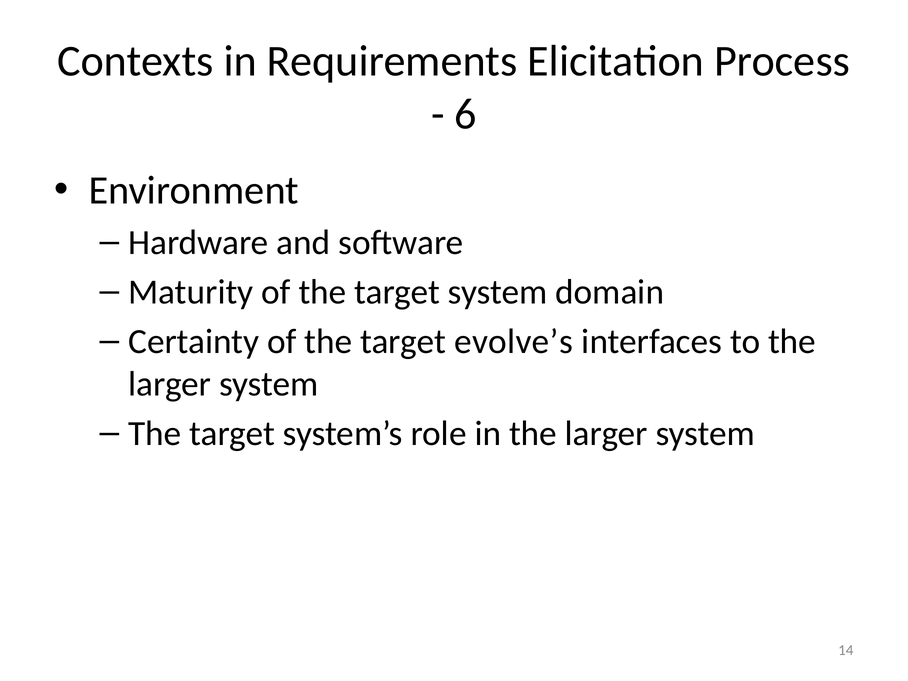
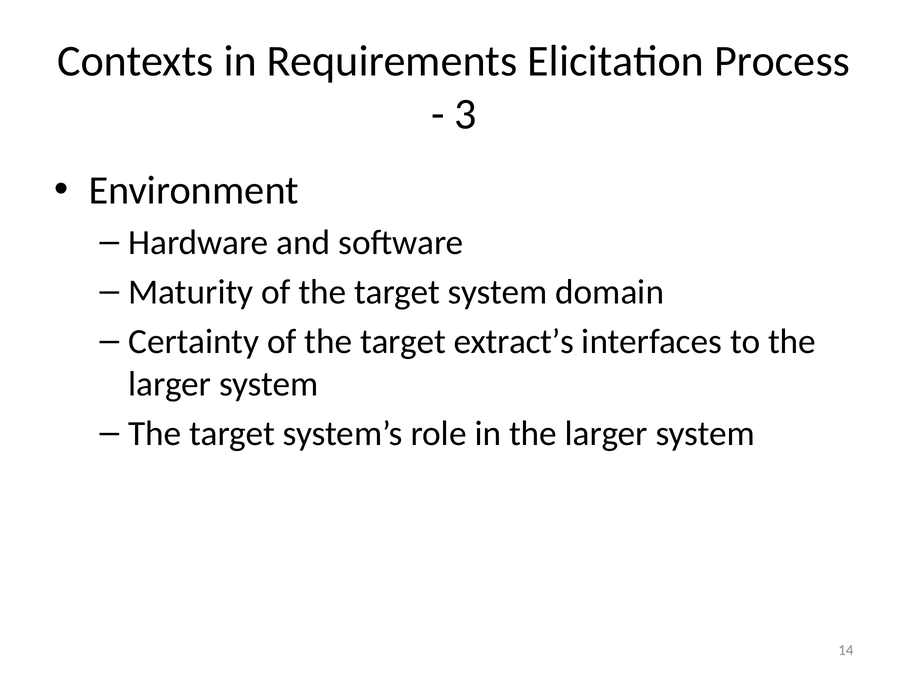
6: 6 -> 3 (466, 114)
evolve’s: evolve’s -> extract’s (514, 342)
